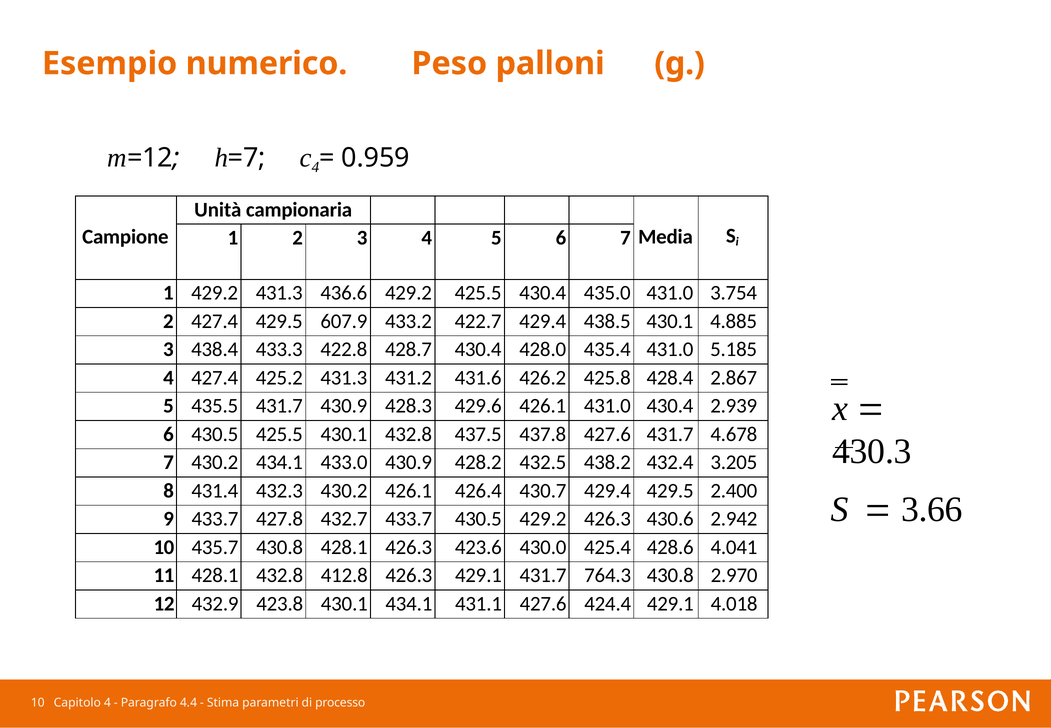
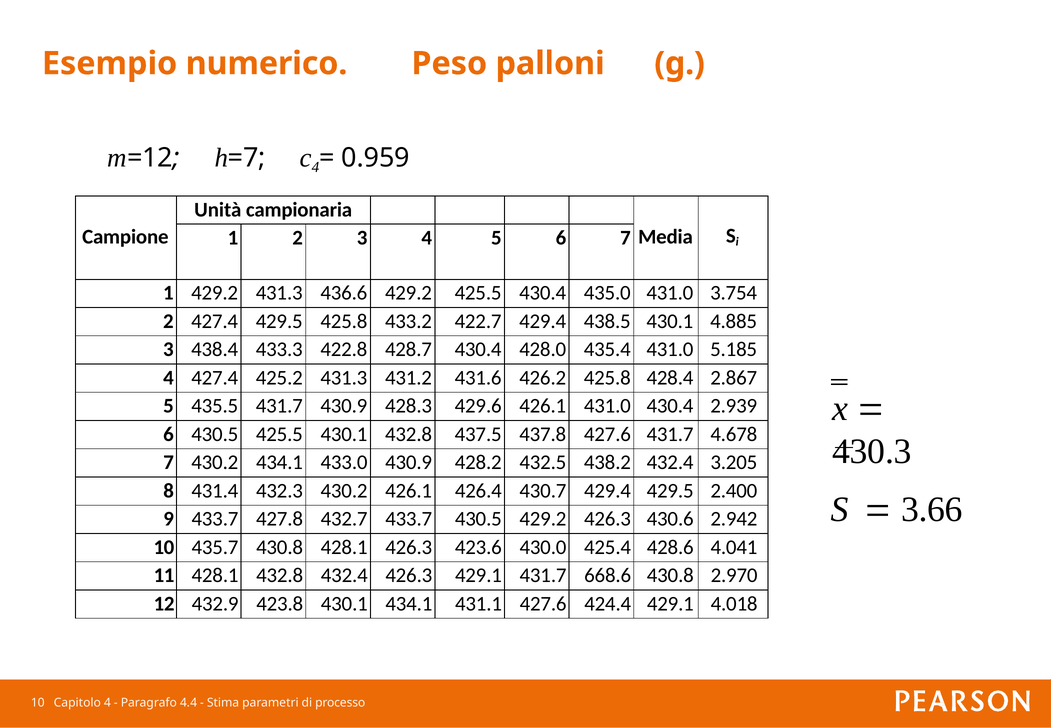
429.5 607.9: 607.9 -> 425.8 (344, 321)
432.8 412.8: 412.8 -> 432.4 (344, 575)
764.3: 764.3 -> 668.6 (608, 575)
